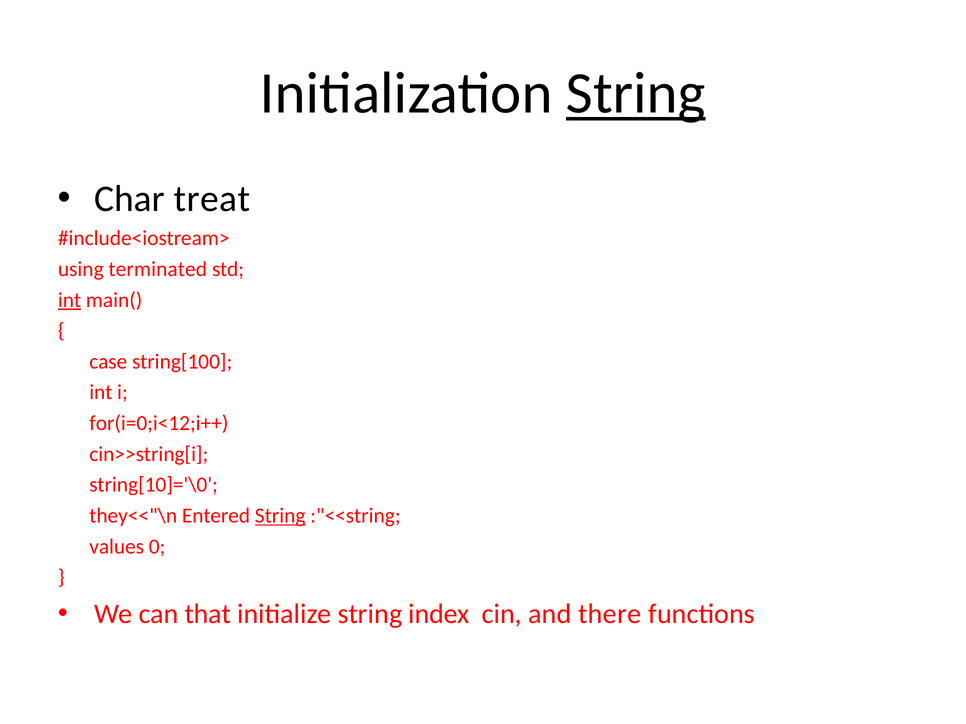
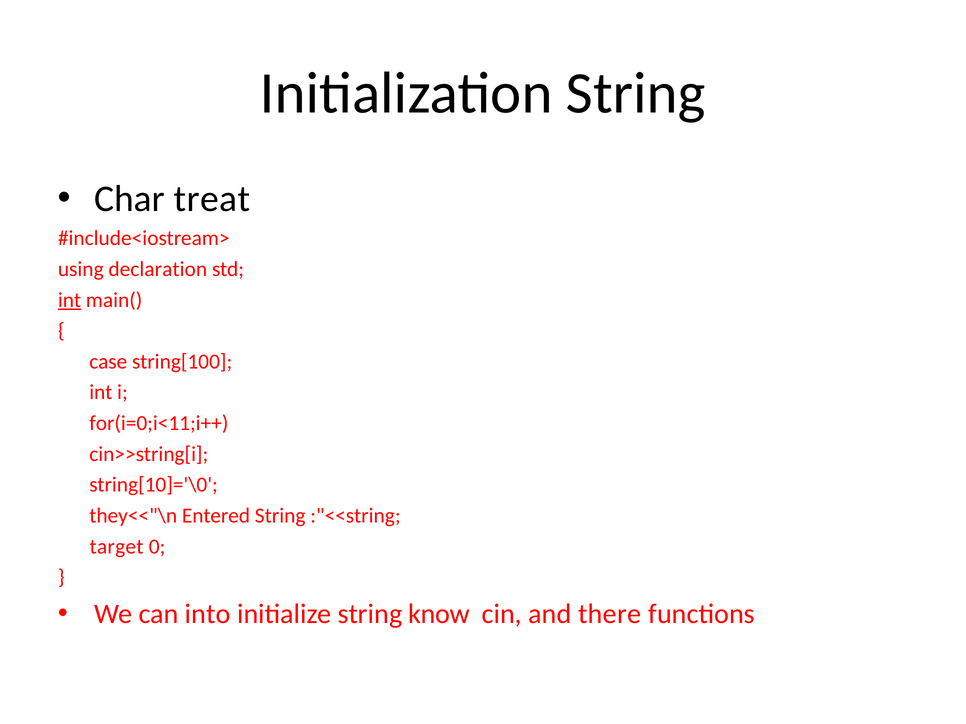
String underline: present -> none (636, 94)
terminated: terminated -> declaration (158, 269)
for(i=0;i<12;i++: for(i=0;i<12;i++ -> for(i=0;i<11;i++ (159, 424)
String underline: present -> none (280, 516)
values: values -> target (117, 547)
that: that -> into (208, 614)
index: index -> know (439, 614)
